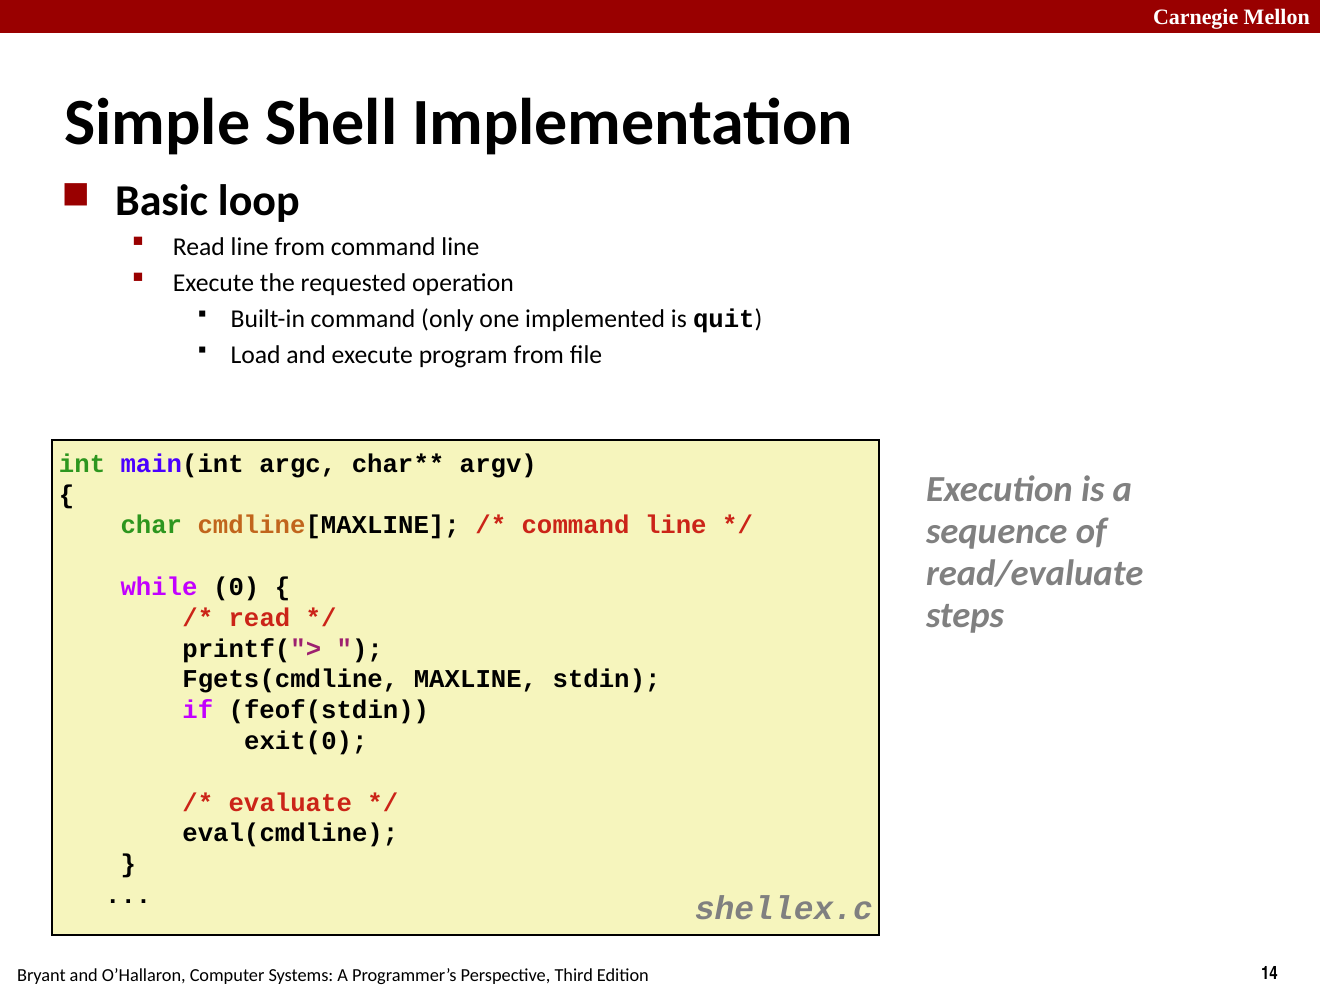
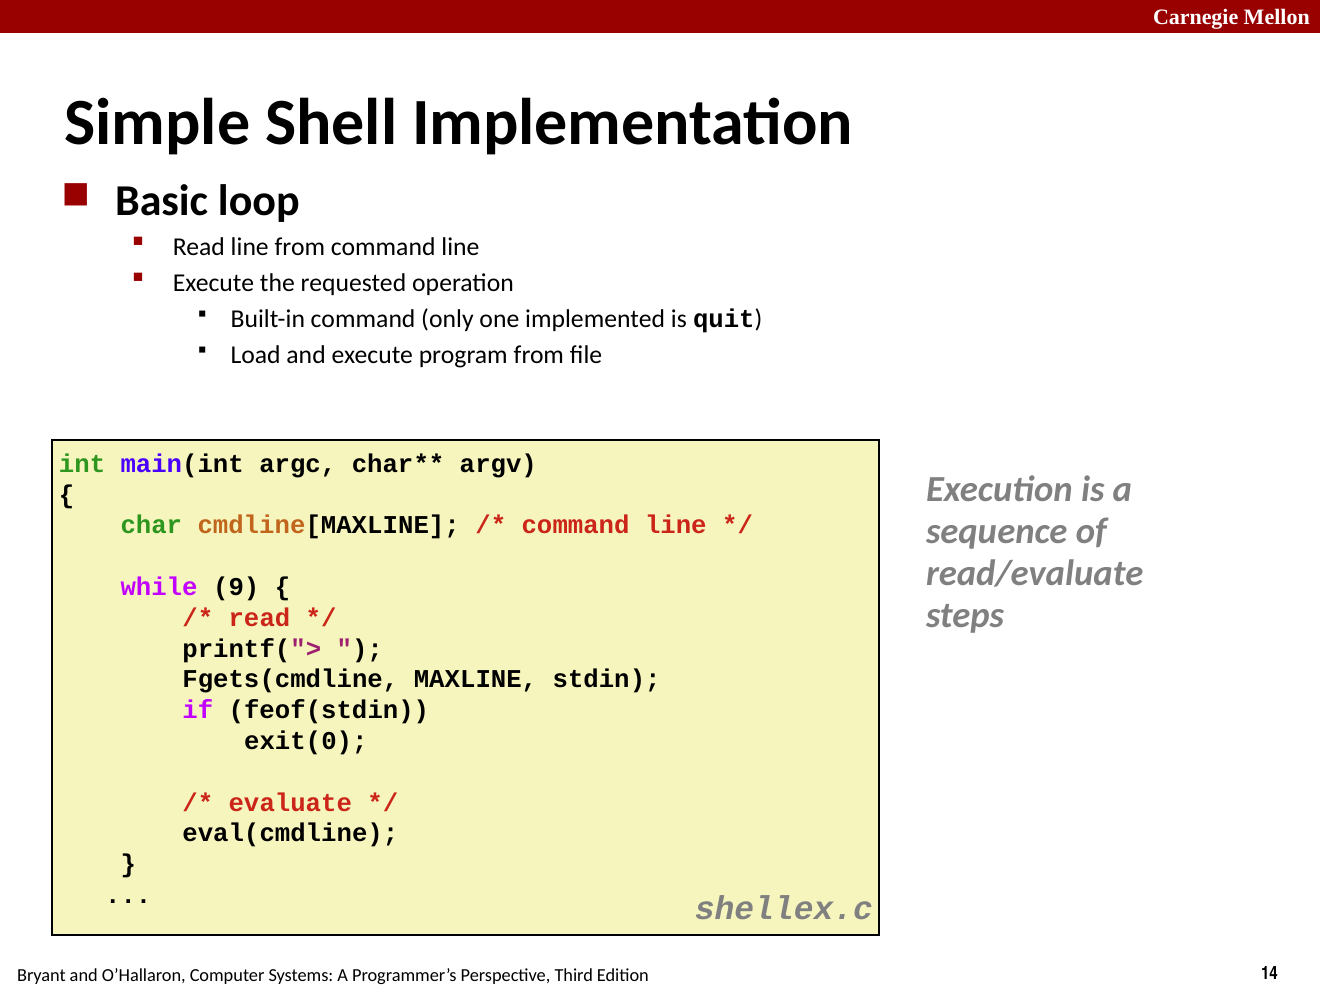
0: 0 -> 9 (236, 587)
